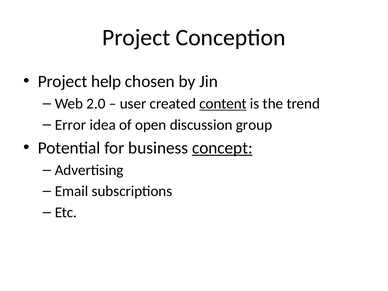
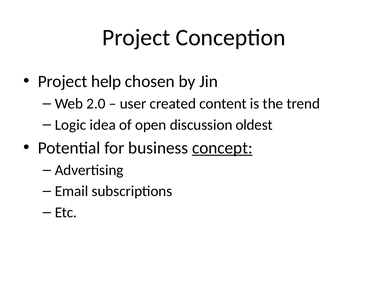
content underline: present -> none (223, 104)
Error: Error -> Logic (71, 125)
group: group -> oldest (254, 125)
